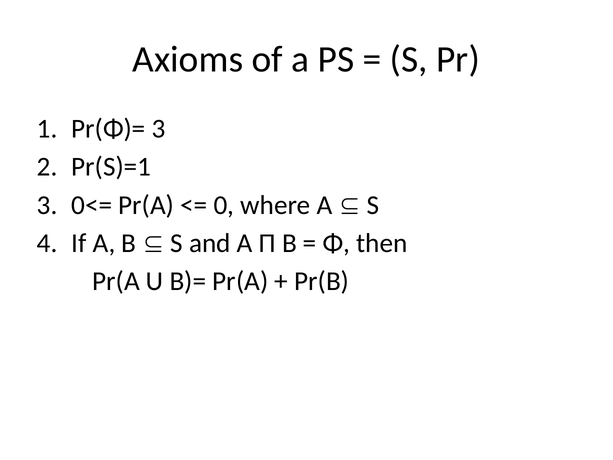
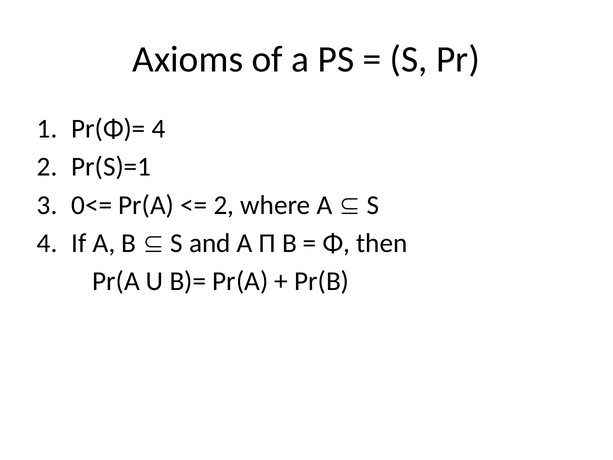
Pr(Φ)= 3: 3 -> 4 (159, 129)
0: 0 -> 2 (224, 205)
